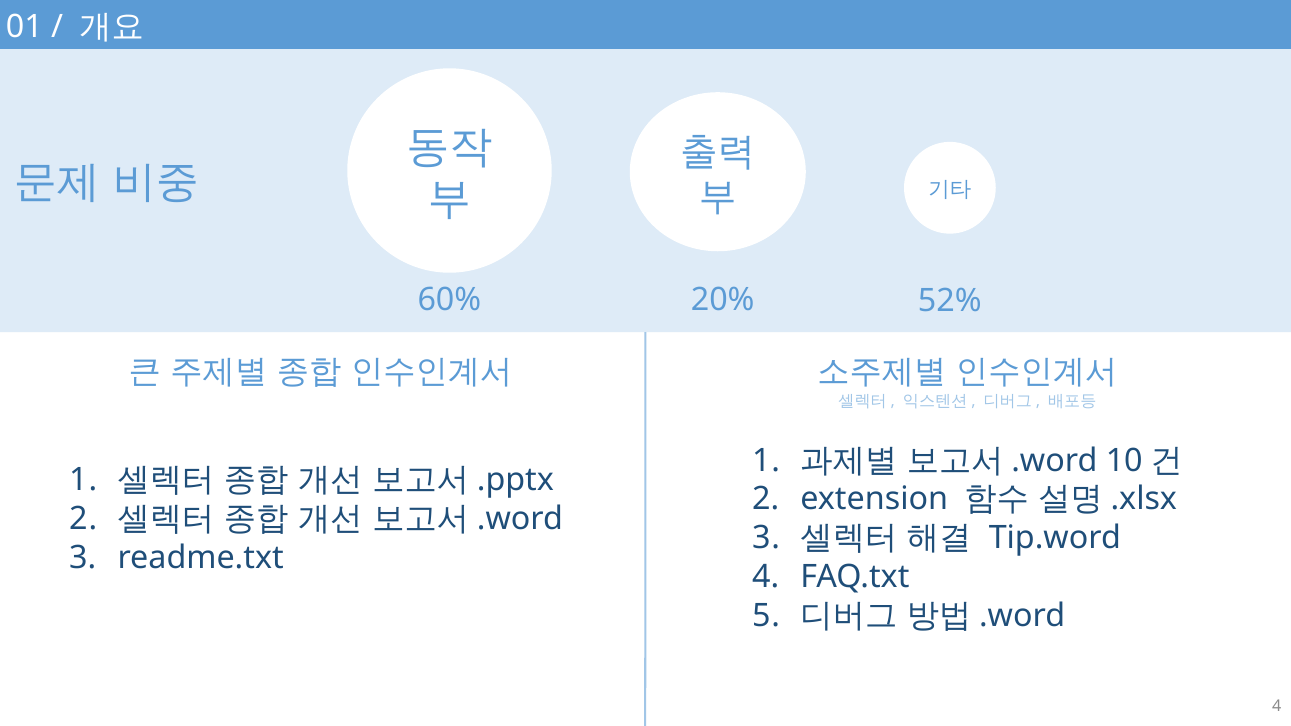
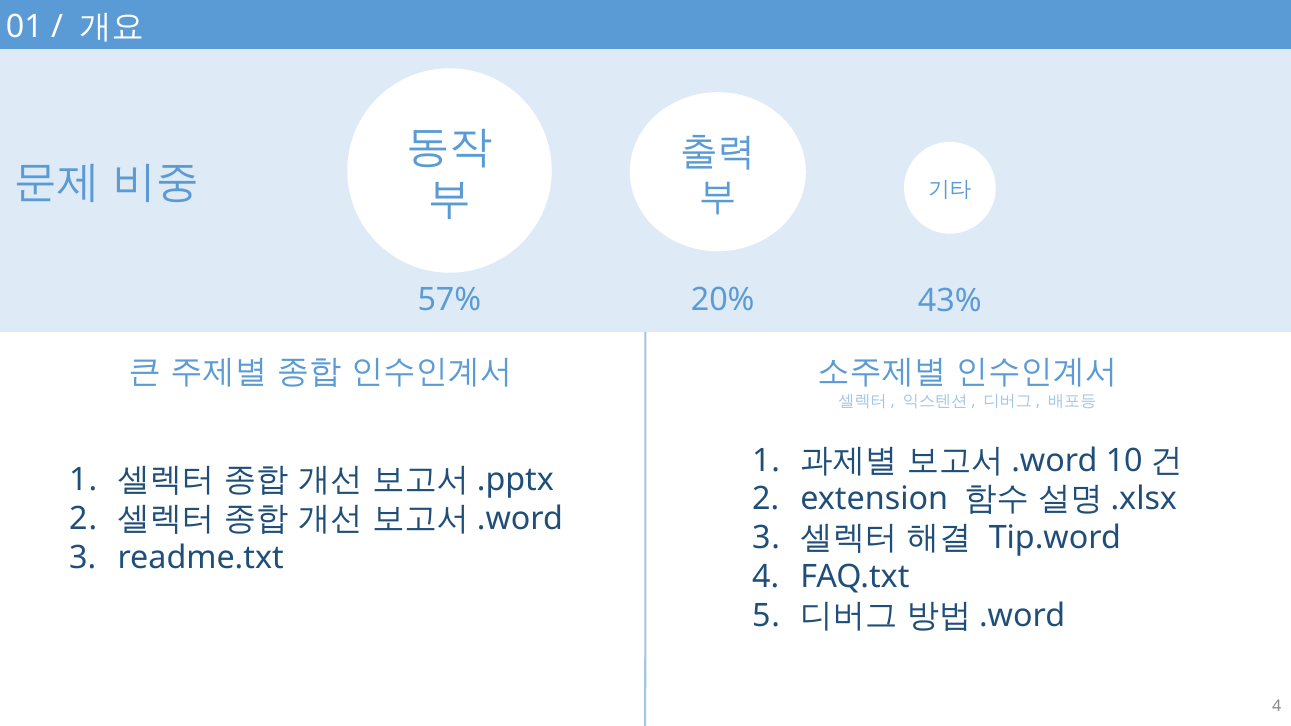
60%: 60% -> 57% (449, 300)
52%: 52% -> 43% (950, 301)
